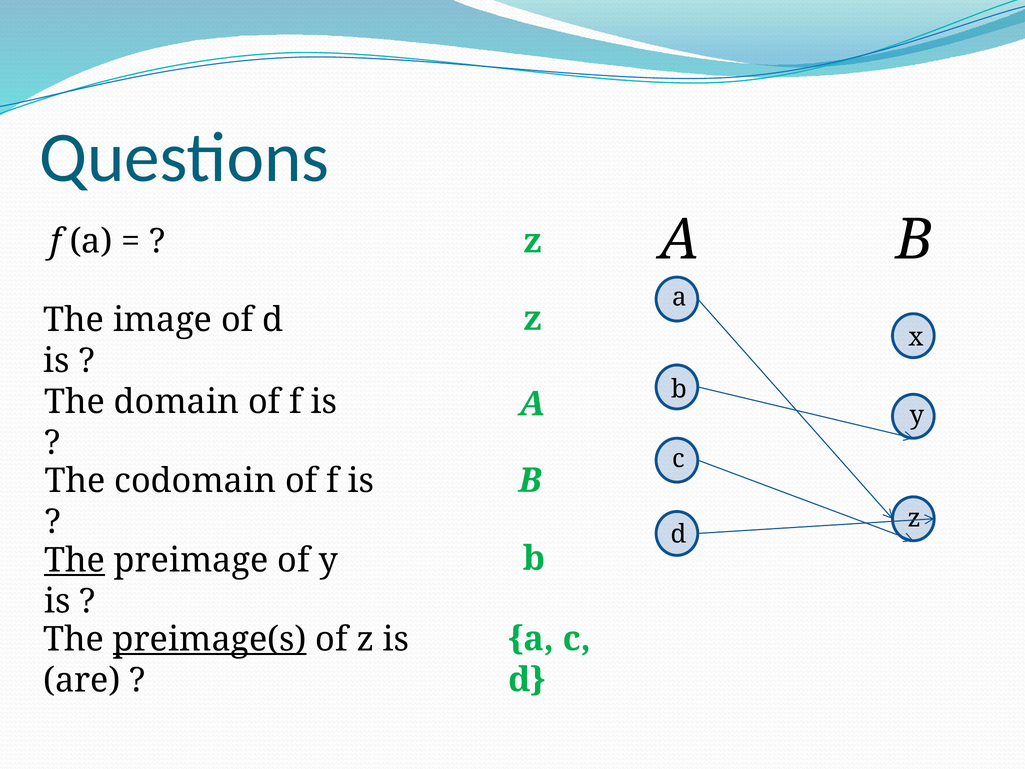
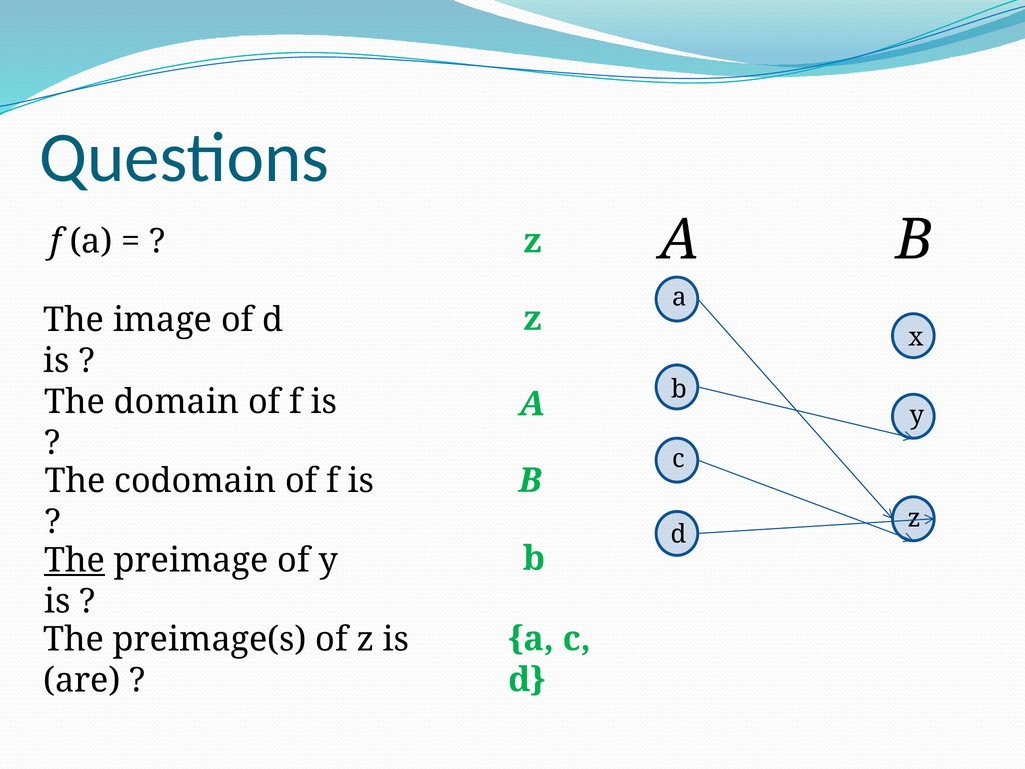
preimage(s underline: present -> none (210, 639)
